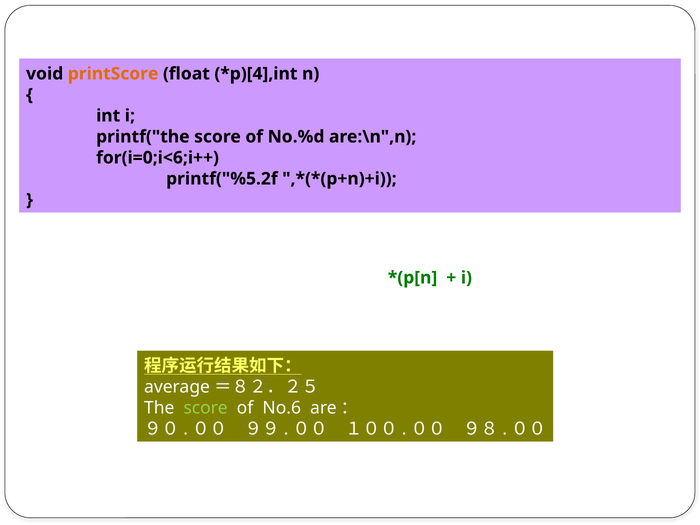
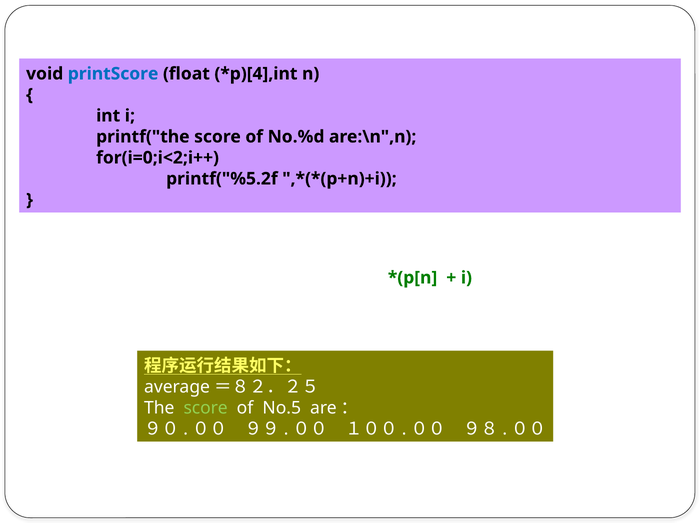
printScore colour: orange -> blue (113, 74)
for(i=0;i<6;i++: for(i=0;i<6;i++ -> for(i=0;i<2;i++ (158, 158)
No.6: No.6 -> No.5 (282, 408)
